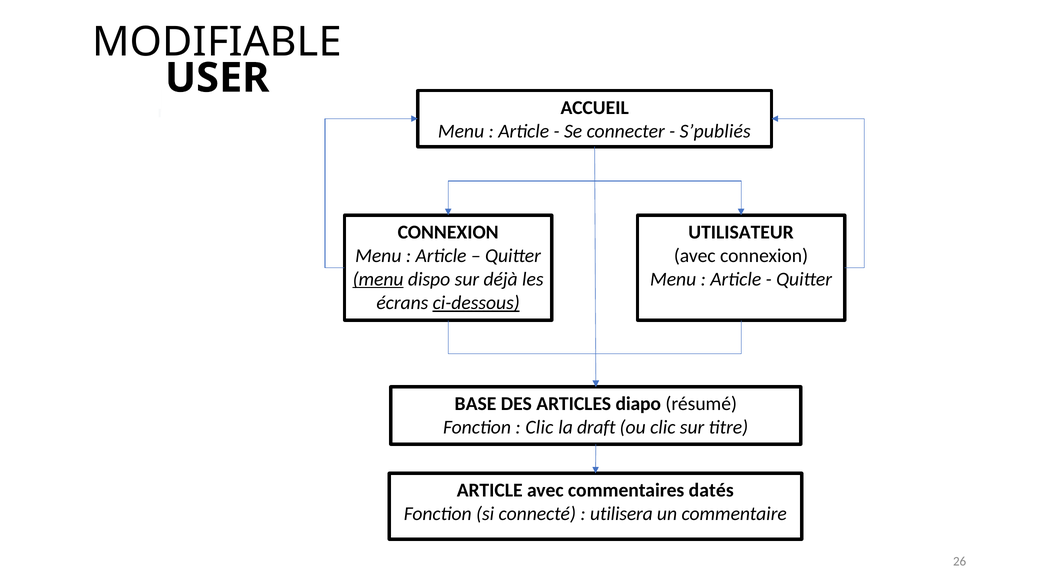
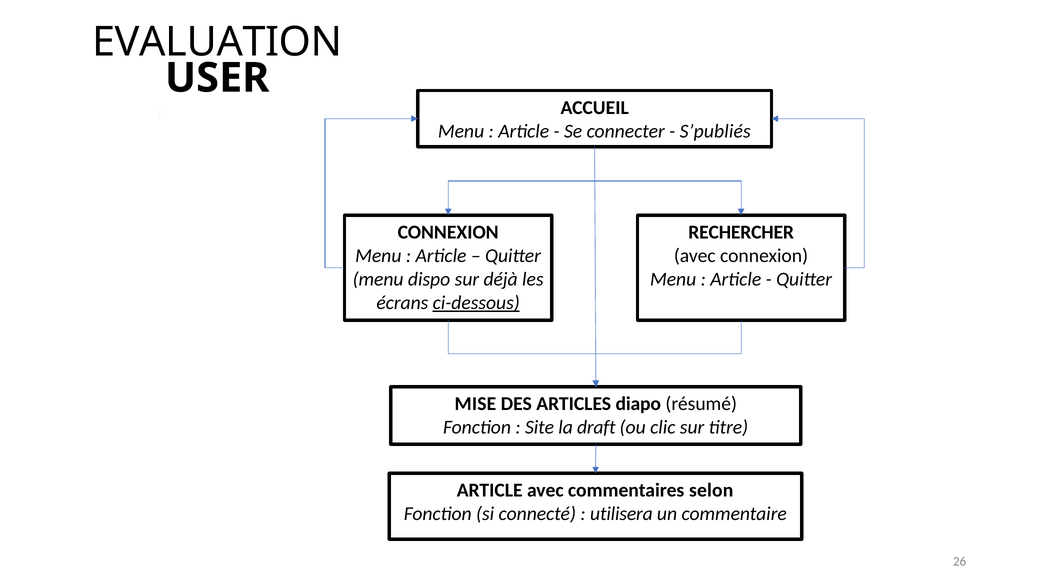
MODIFIABLE: MODIFIABLE -> EVALUATION (217, 42)
UTILISATEUR: UTILISATEUR -> RECHERCHER (741, 232)
menu underline: present -> none (378, 279)
BASE: BASE -> MISE (475, 404)
Clic: Clic -> Site (540, 428)
datés: datés -> selon (711, 491)
